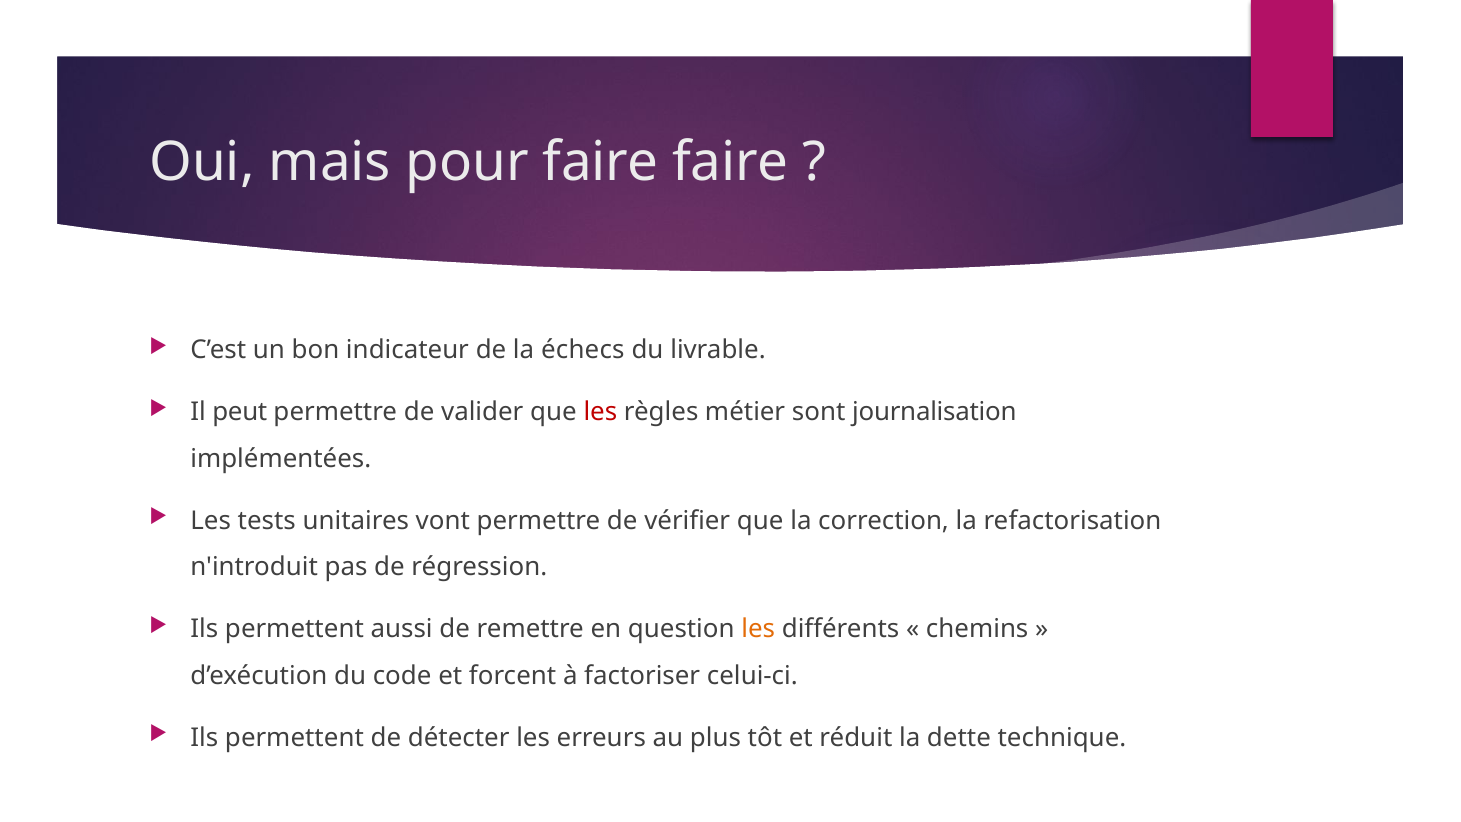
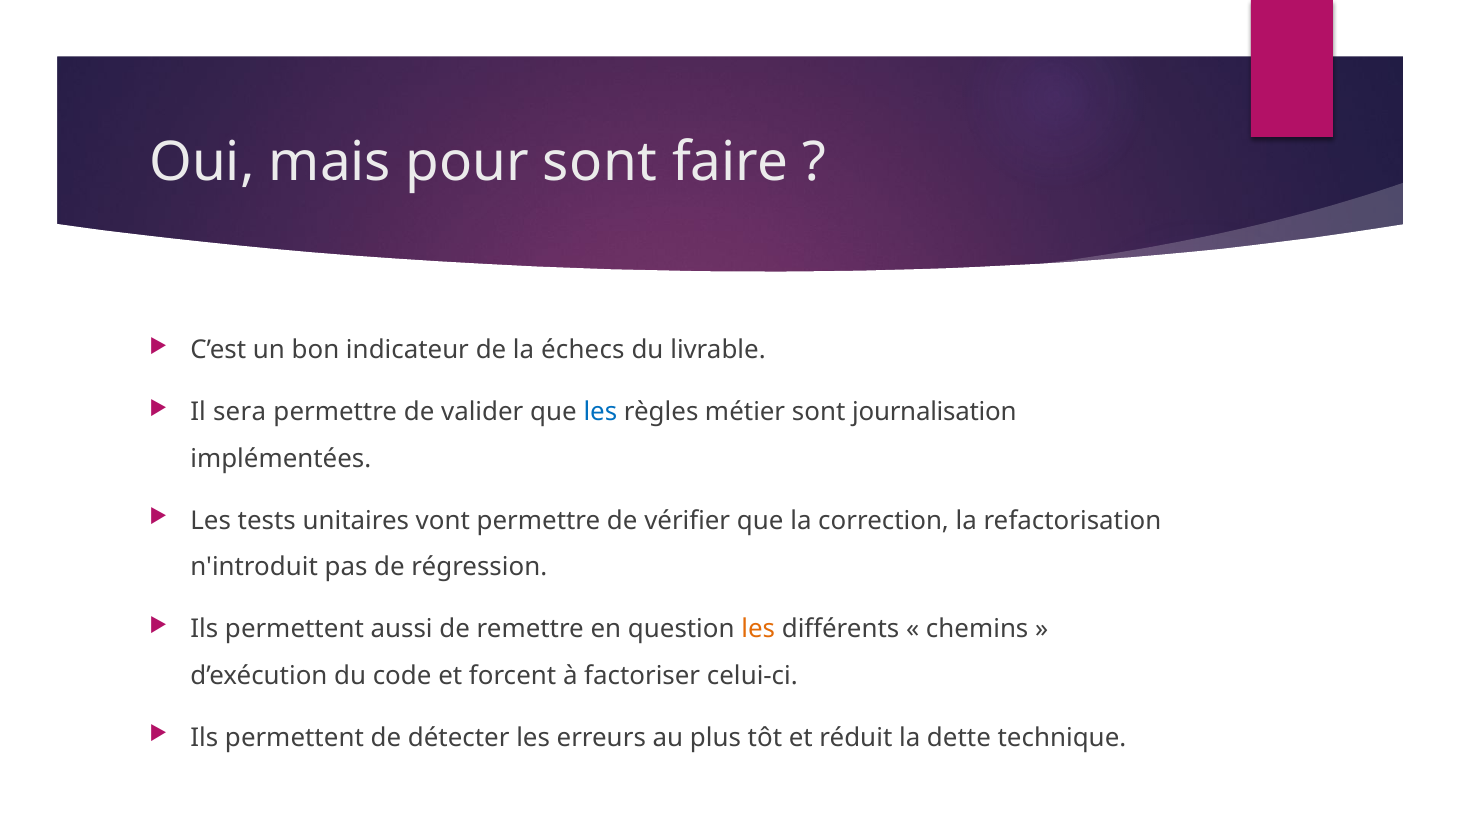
pour faire: faire -> sont (600, 163)
peut: peut -> sera (240, 412)
les colour: red -> blue (600, 412)
